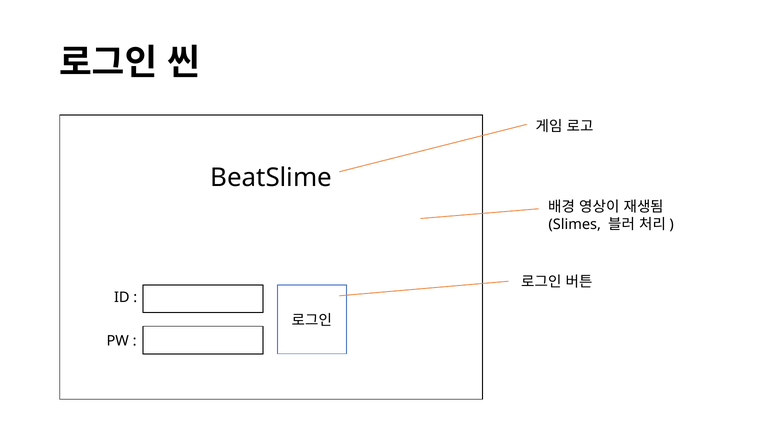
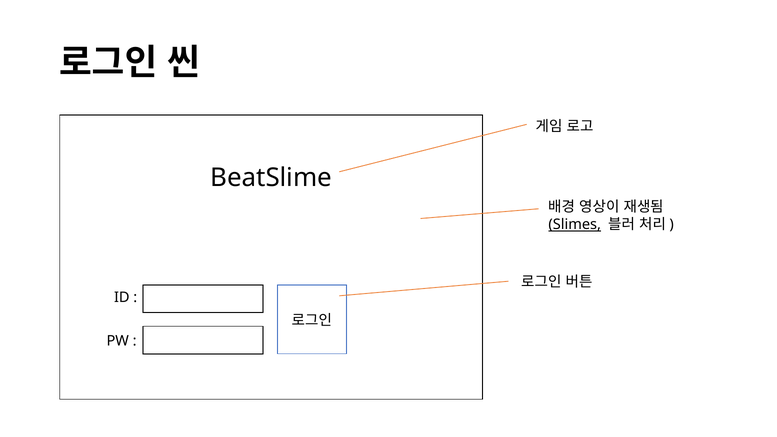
Slimes underline: none -> present (575, 225)
